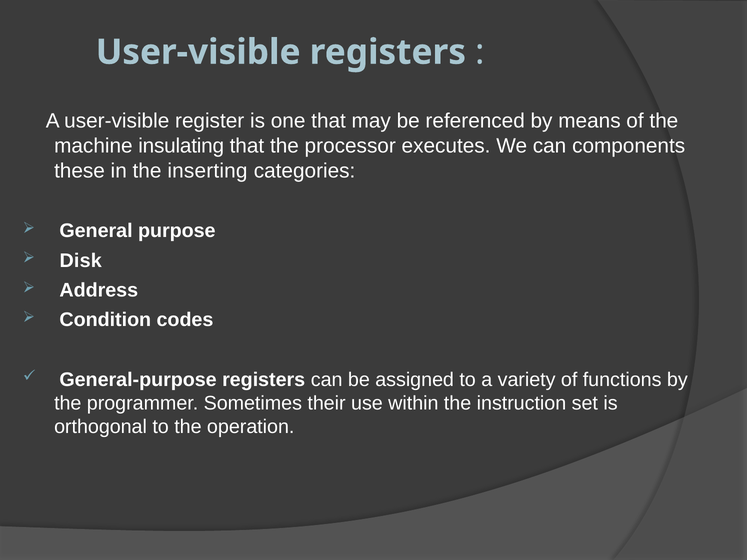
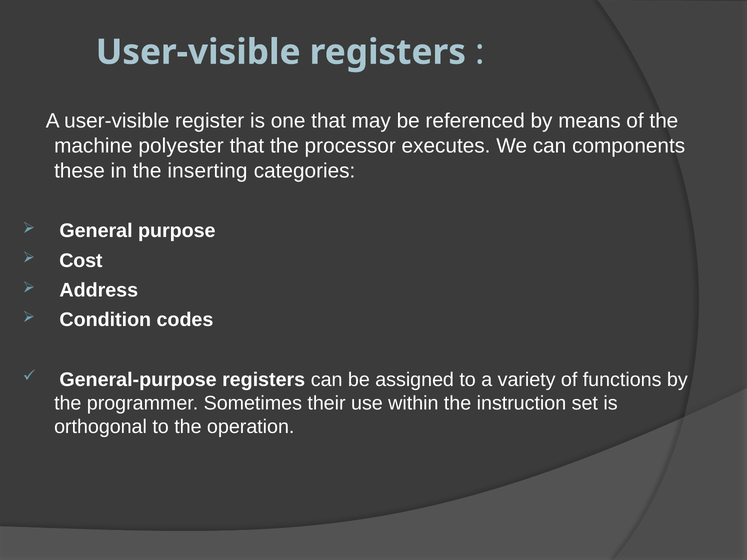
insulating: insulating -> polyester (181, 146)
Disk: Disk -> Cost (81, 261)
